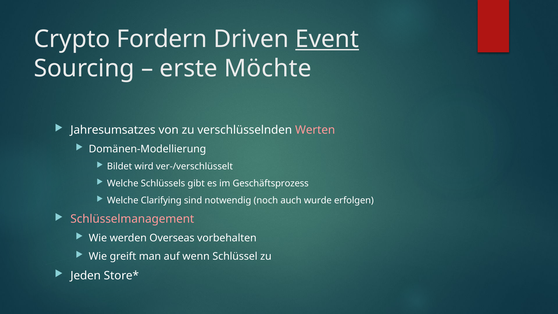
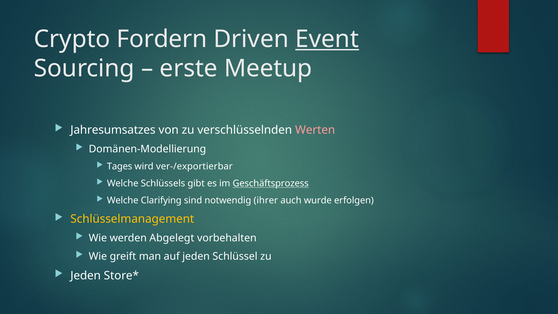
Möchte: Möchte -> Meetup (268, 68)
Bildet: Bildet -> Tages (120, 166)
ver-/verschlüsselt: ver-/verschlüsselt -> ver-/exportierbar (194, 166)
Geschäftsprozess underline: none -> present (271, 183)
noch: noch -> ihrer (266, 200)
Schlüsselmanagement colour: pink -> yellow (132, 219)
Overseas: Overseas -> Abgelegt (172, 238)
auf wenn: wenn -> jeden (196, 256)
